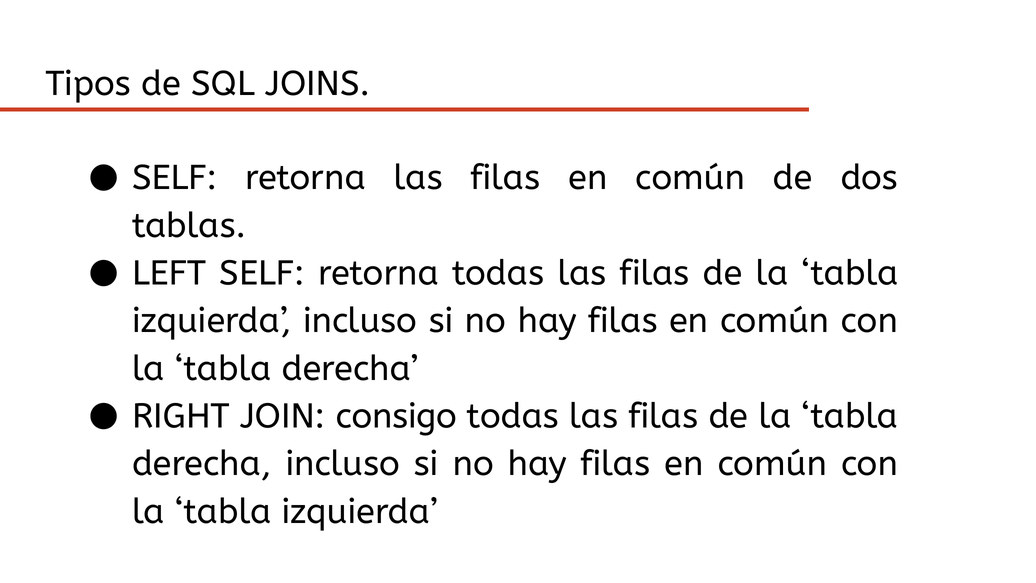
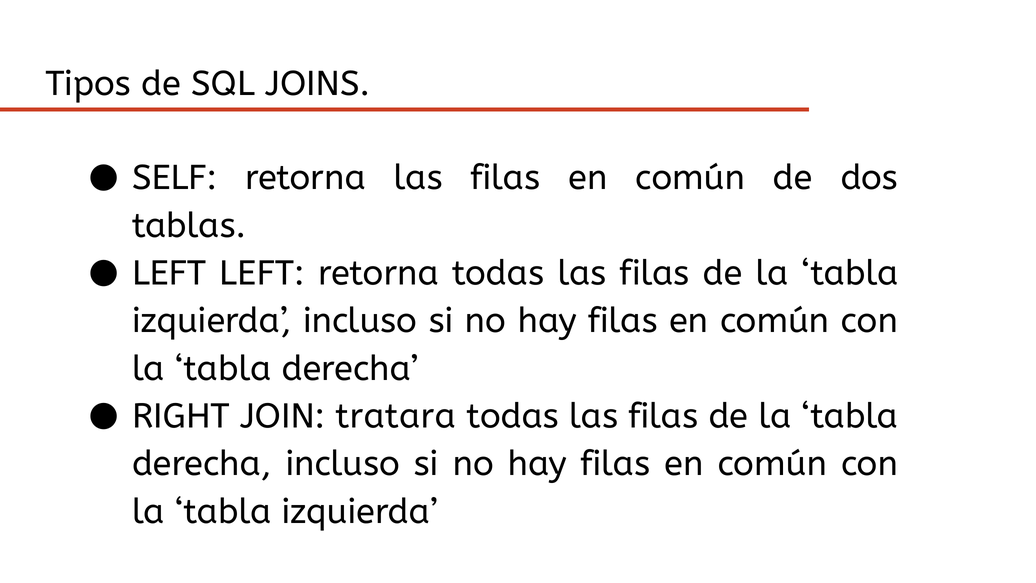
LEFT SELF: SELF -> LEFT (262, 273)
consigo: consigo -> tratara (396, 416)
